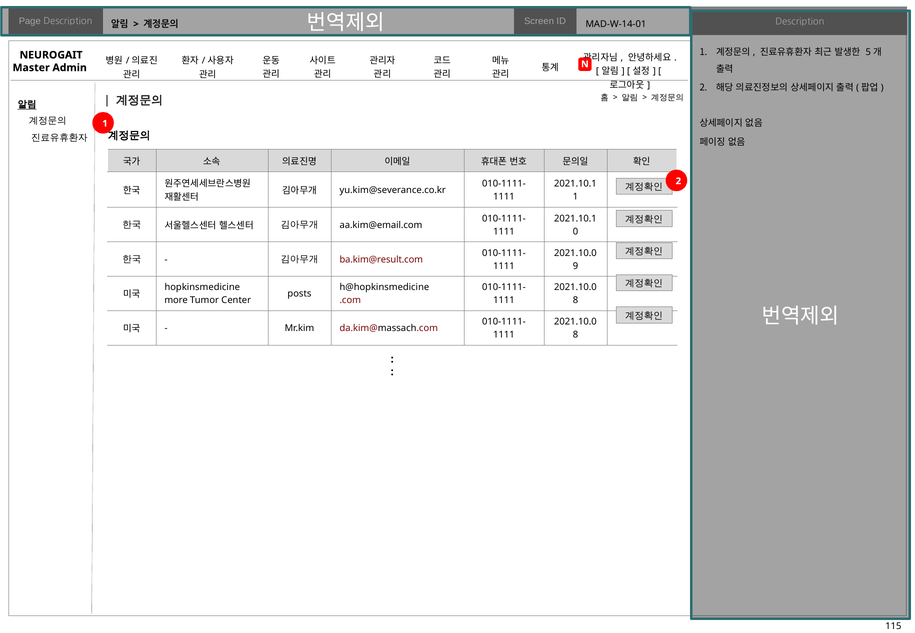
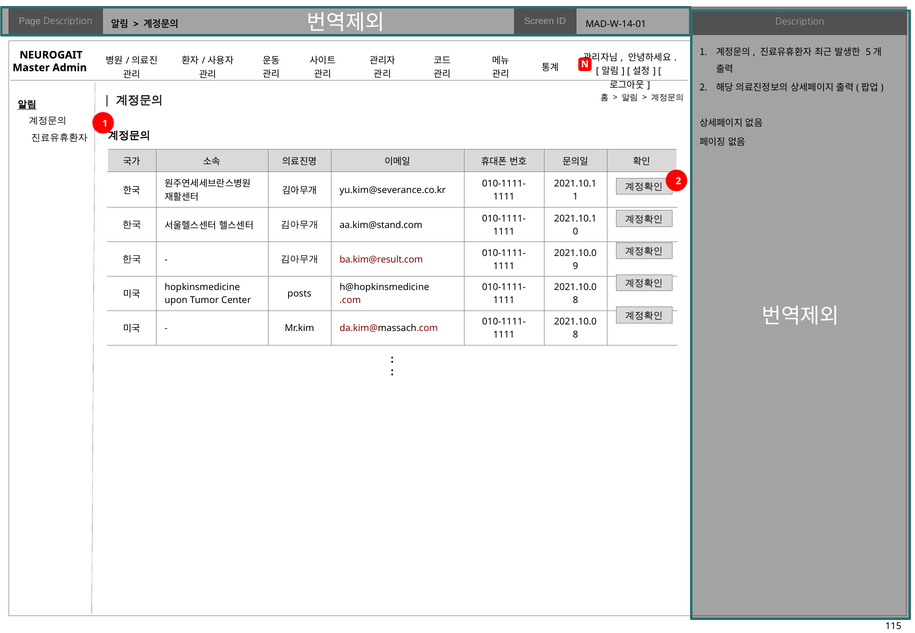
aa.kim@email.com: aa.kim@email.com -> aa.kim@stand.com (381, 225)
more: more -> upon (176, 301)
